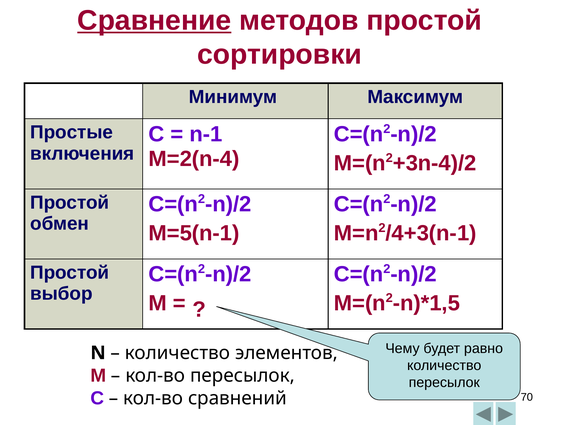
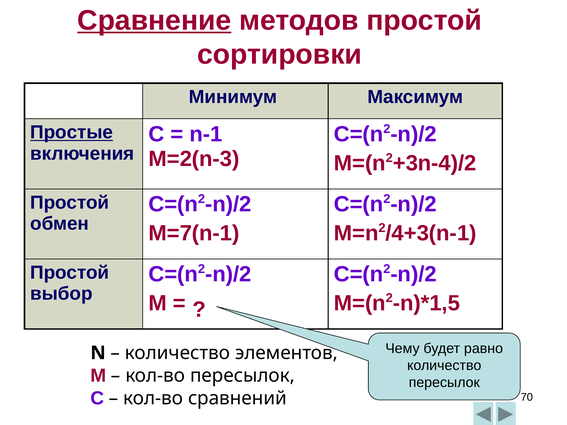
Простые underline: none -> present (72, 132)
M=2(n-4: M=2(n-4 -> M=2(n-3 (194, 159)
M=5(n-1: M=5(n-1 -> M=7(n-1 (194, 233)
